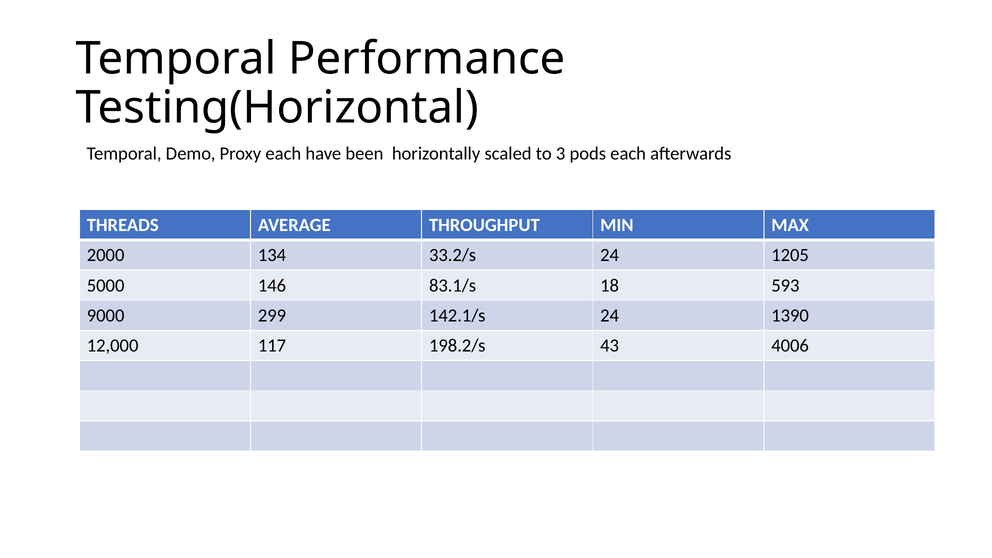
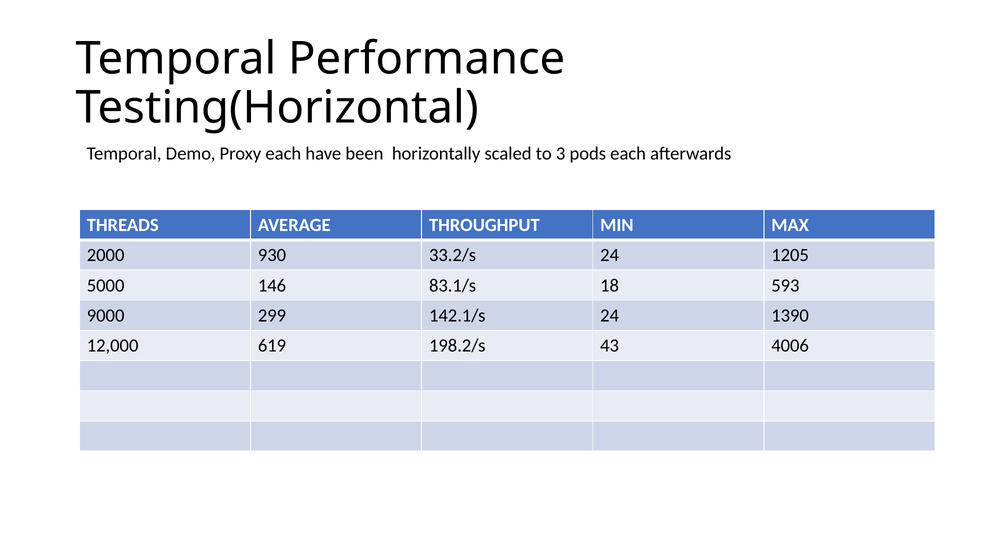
134: 134 -> 930 (272, 255)
117: 117 -> 619 (272, 346)
